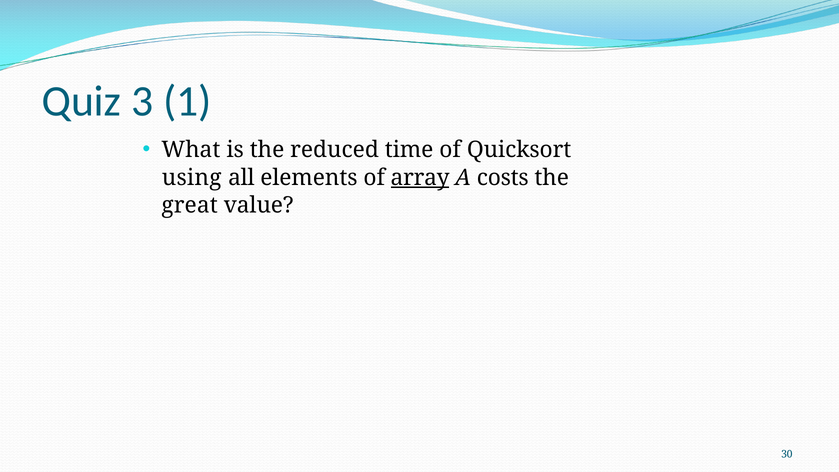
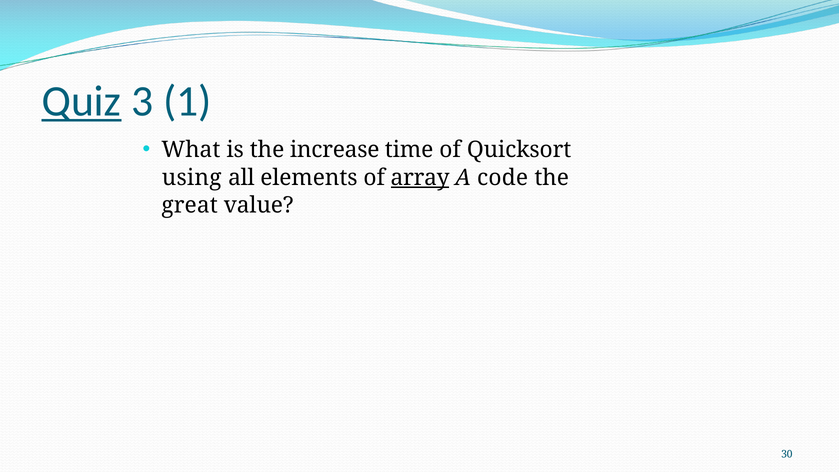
Quiz underline: none -> present (81, 101)
reduced: reduced -> increase (335, 150)
costs: costs -> code (503, 178)
